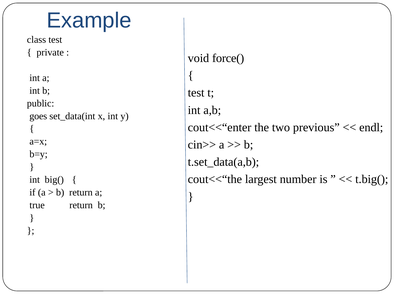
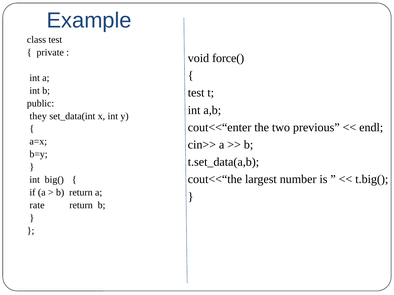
goes: goes -> they (38, 116)
true: true -> rate (37, 205)
